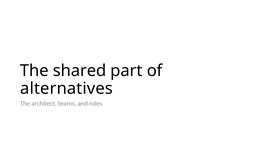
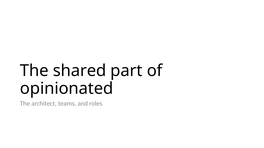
alternatives: alternatives -> opinionated (67, 89)
